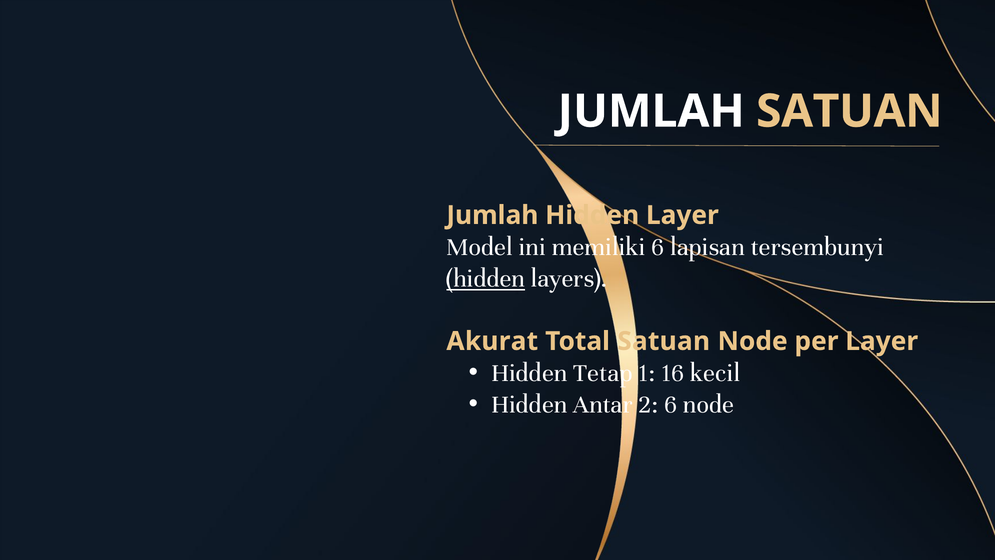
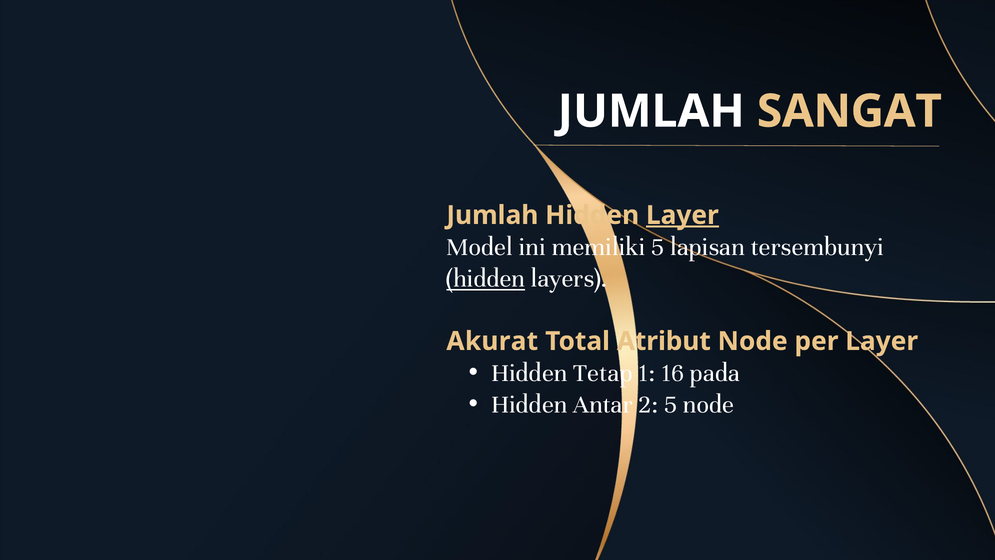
JUMLAH SATUAN: SATUAN -> SANGAT (849, 111)
Layer underline: none -> present (682, 215)
memiliki 6: 6 -> 5 (658, 247)
Total Satuan: Satuan -> Atribut (664, 341)
kecil: kecil -> pada (715, 373)
2 6: 6 -> 5 (671, 404)
